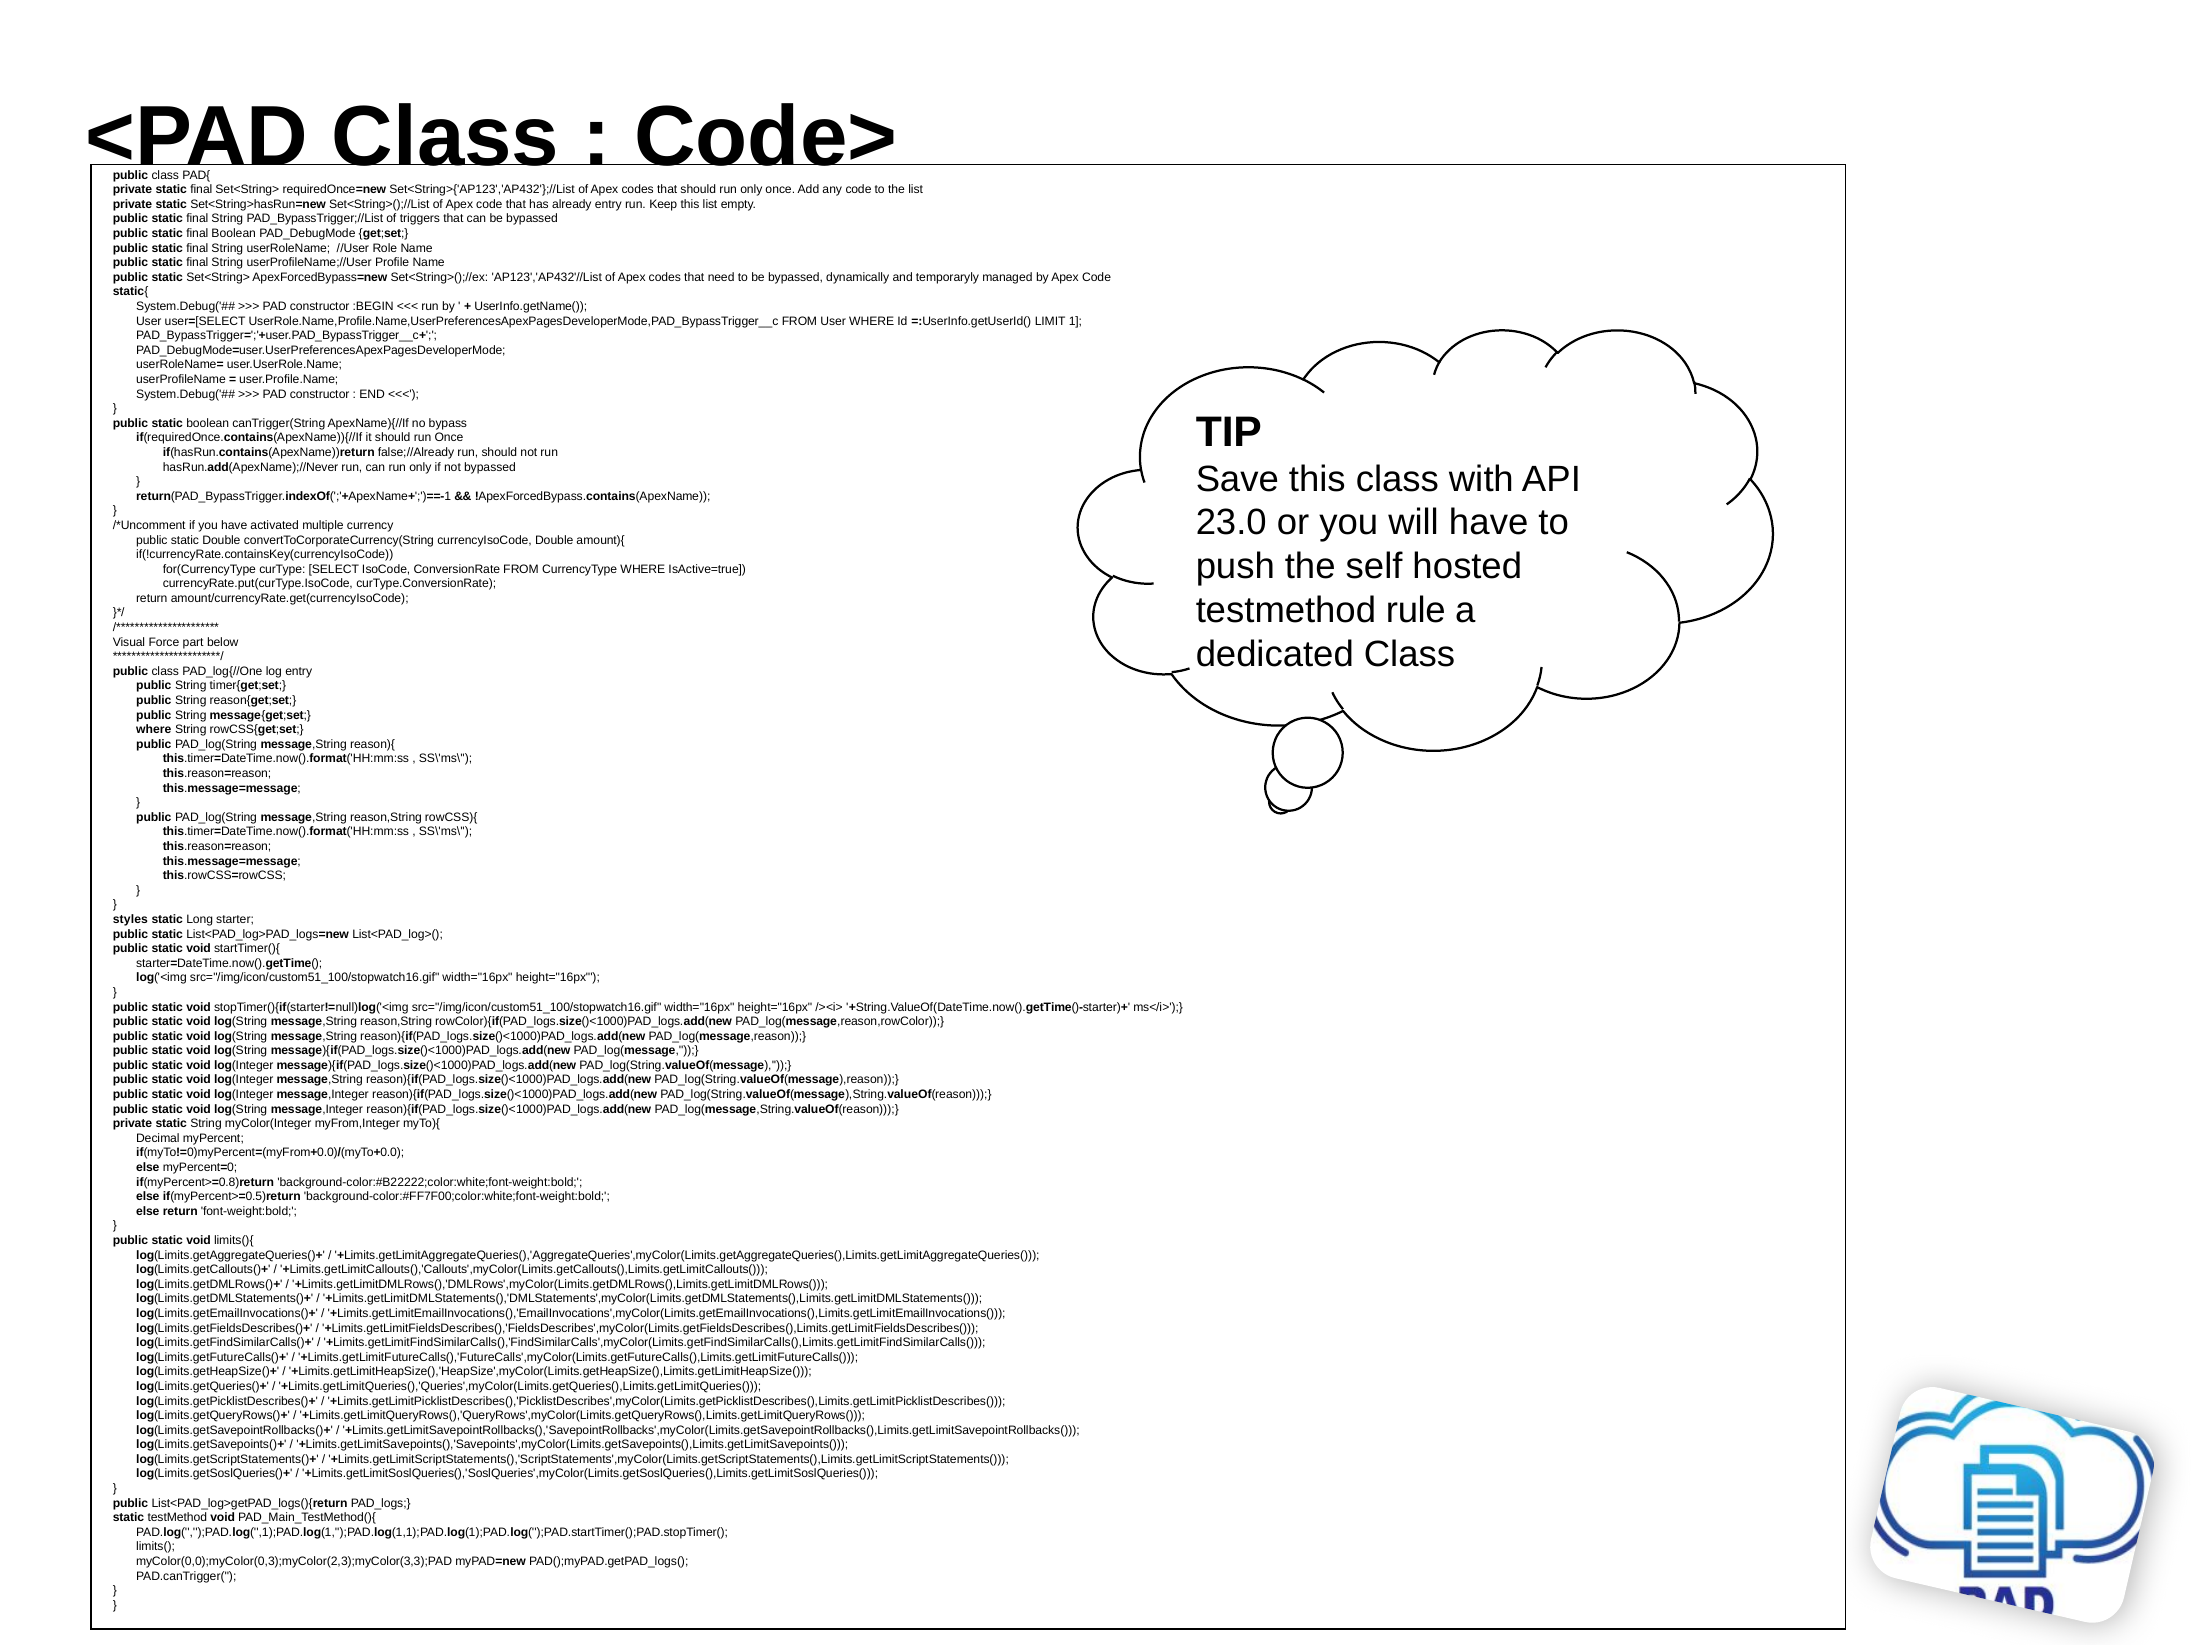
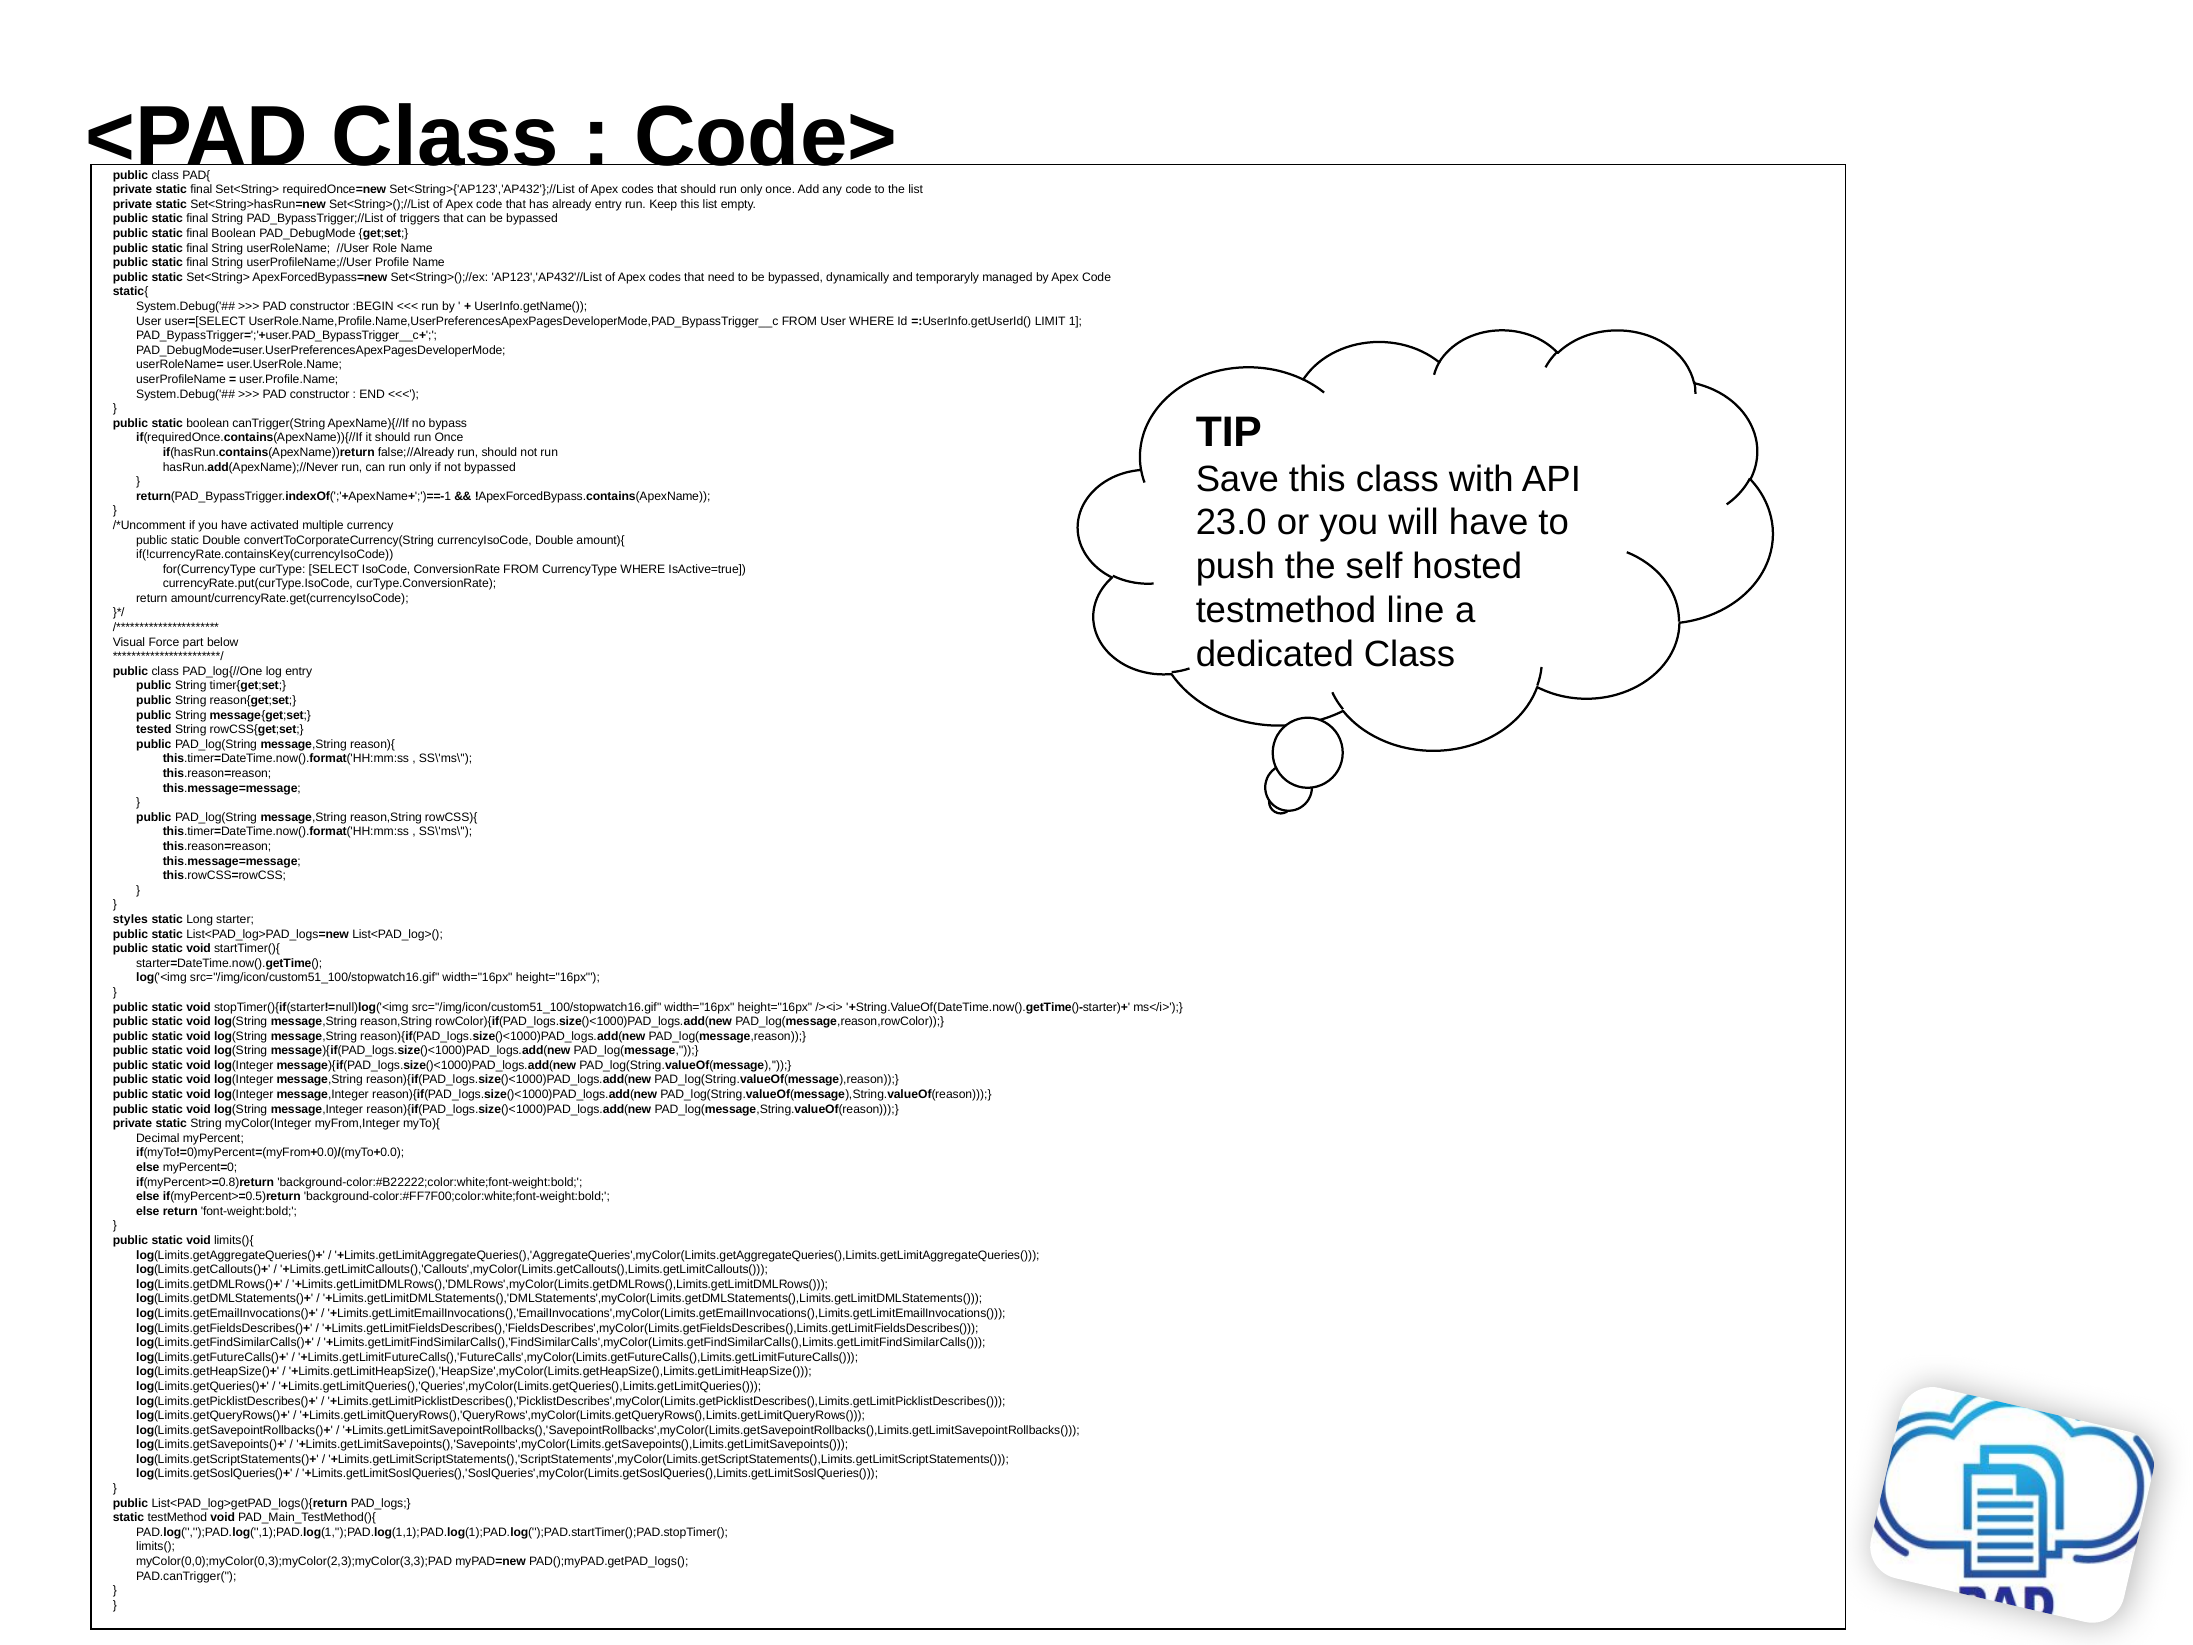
rule: rule -> line (1415, 611)
where: where -> tested (154, 730)
